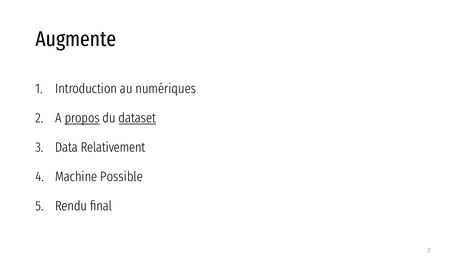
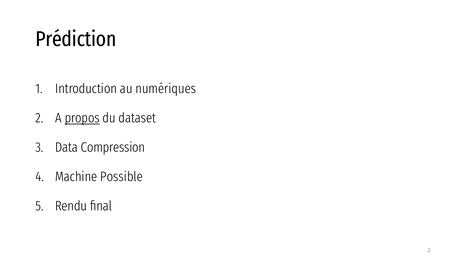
Augmente: Augmente -> Prédiction (76, 39)
dataset underline: present -> none (137, 118)
Relativement: Relativement -> Compression (113, 147)
